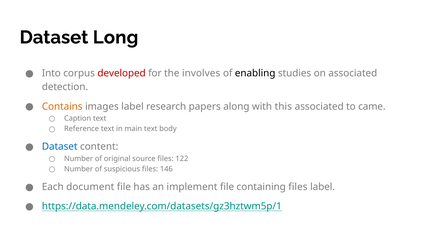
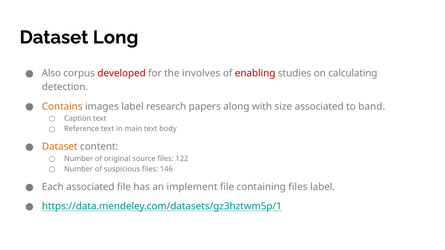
Into: Into -> Also (51, 73)
enabling colour: black -> red (255, 73)
on associated: associated -> calculating (353, 73)
this: this -> size (283, 107)
came: came -> band (372, 107)
Dataset colour: blue -> orange (60, 147)
Each document: document -> associated (90, 187)
